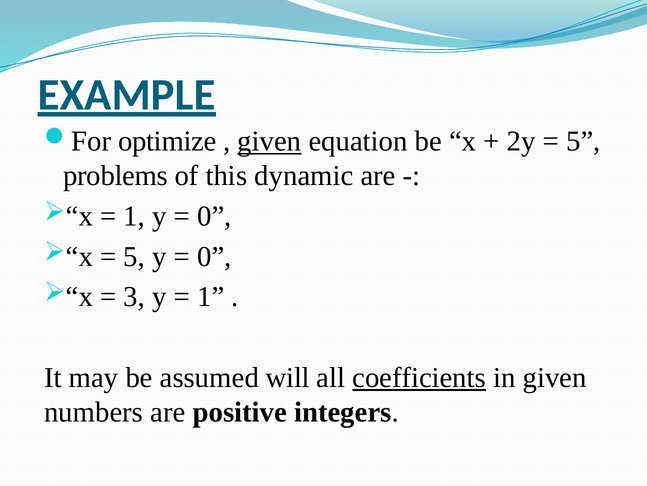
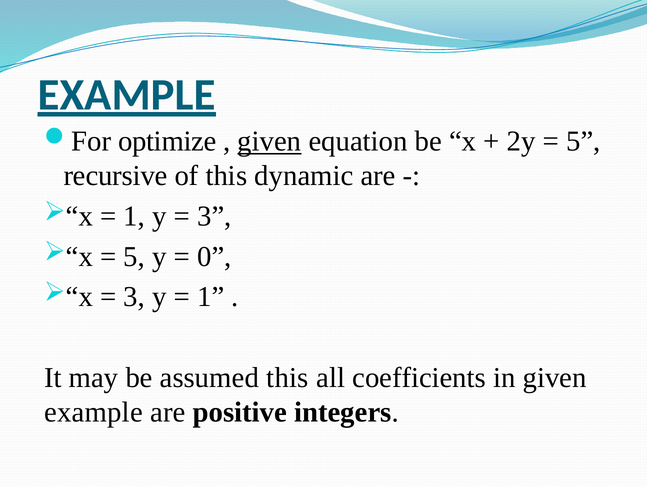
problems: problems -> recursive (116, 176)
0: 0 -> 3 (214, 216)
assumed will: will -> this (287, 377)
coefficients underline: present -> none (419, 377)
numbers: numbers -> example (93, 411)
